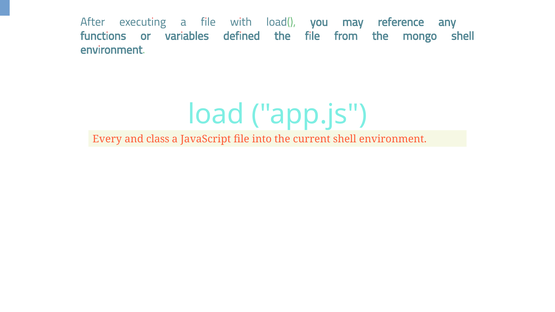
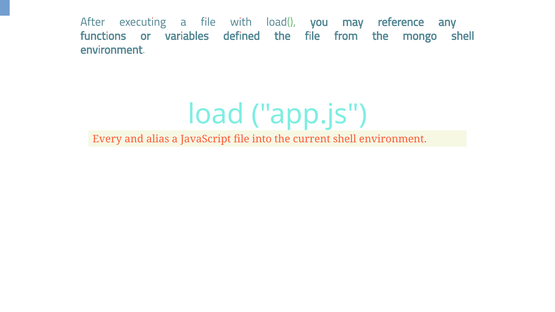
class: class -> alias (158, 139)
